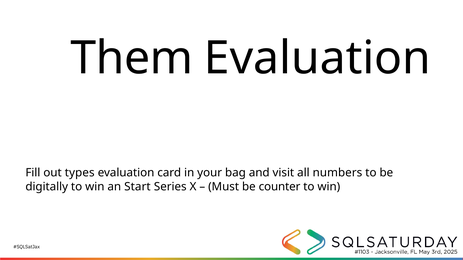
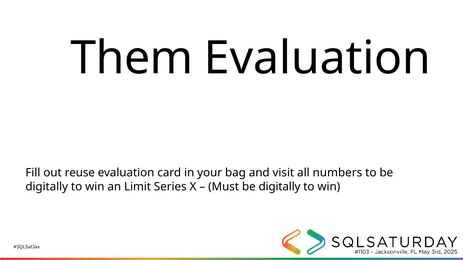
types: types -> reuse (80, 173)
Start: Start -> Limit (138, 187)
Must be counter: counter -> digitally (280, 187)
